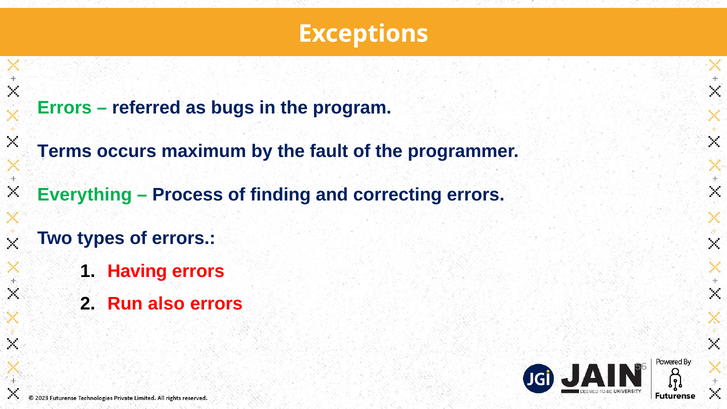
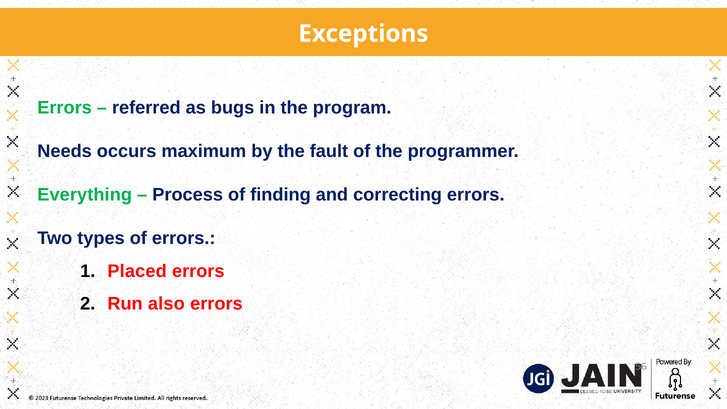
Terms: Terms -> Needs (65, 151)
Having: Having -> Placed (137, 271)
